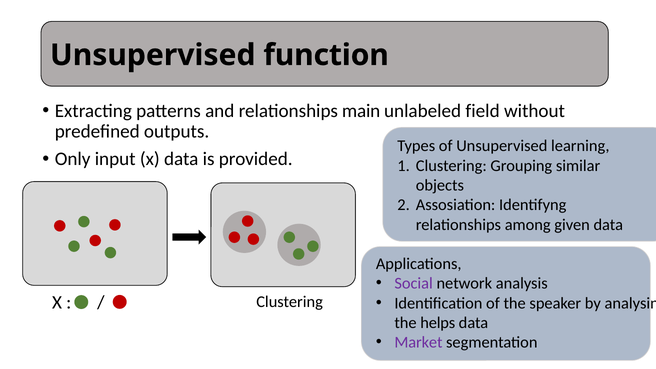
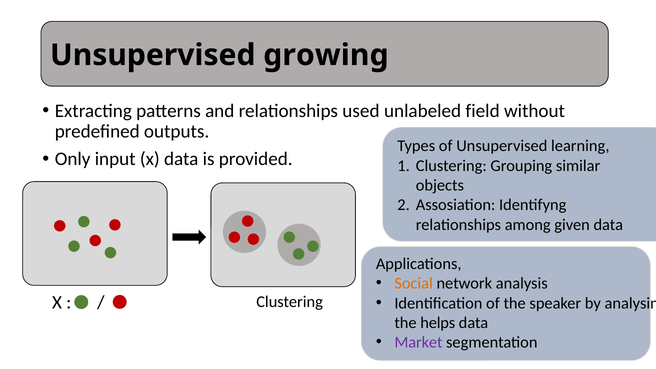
function: function -> growing (326, 55)
main: main -> used (361, 111)
Social colour: purple -> orange (414, 283)
